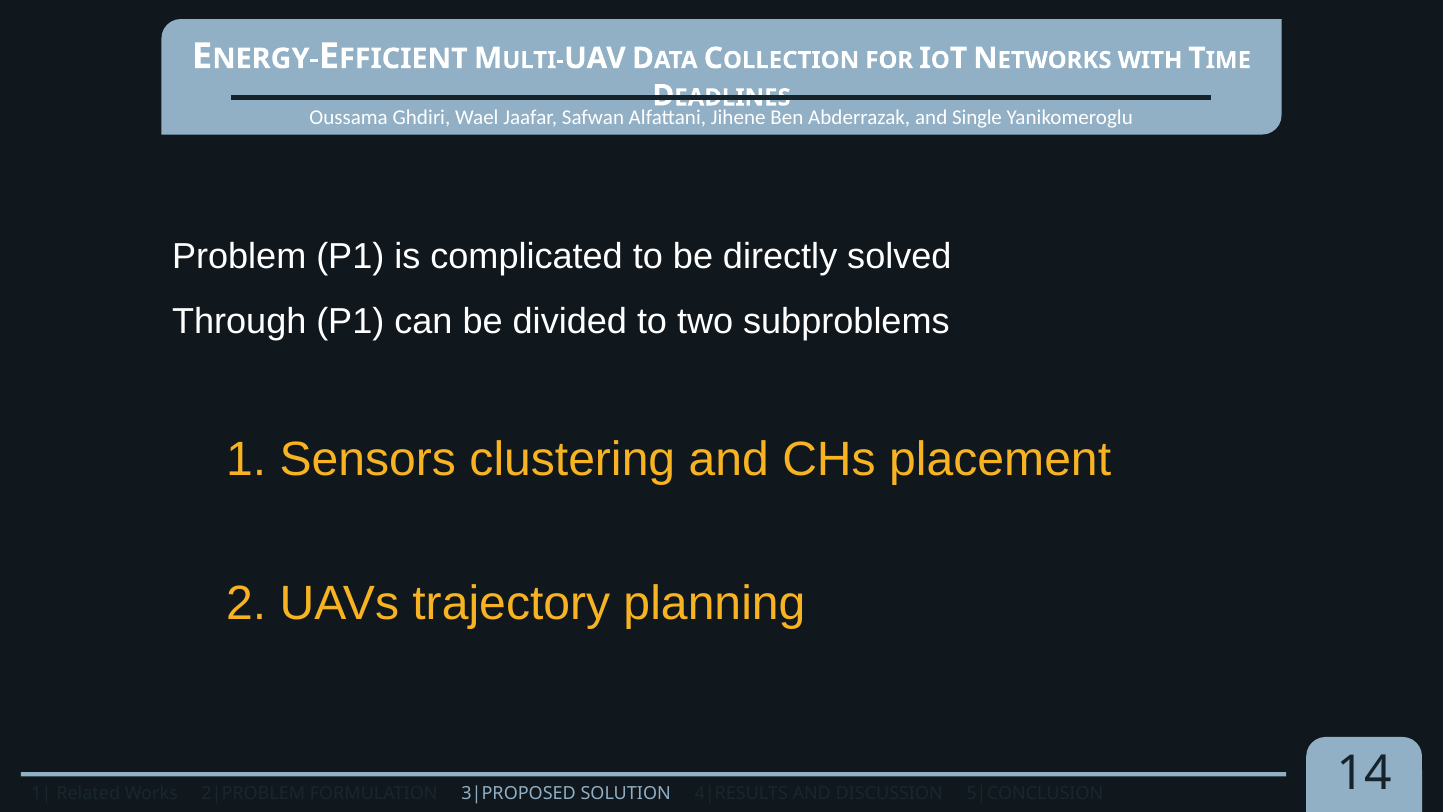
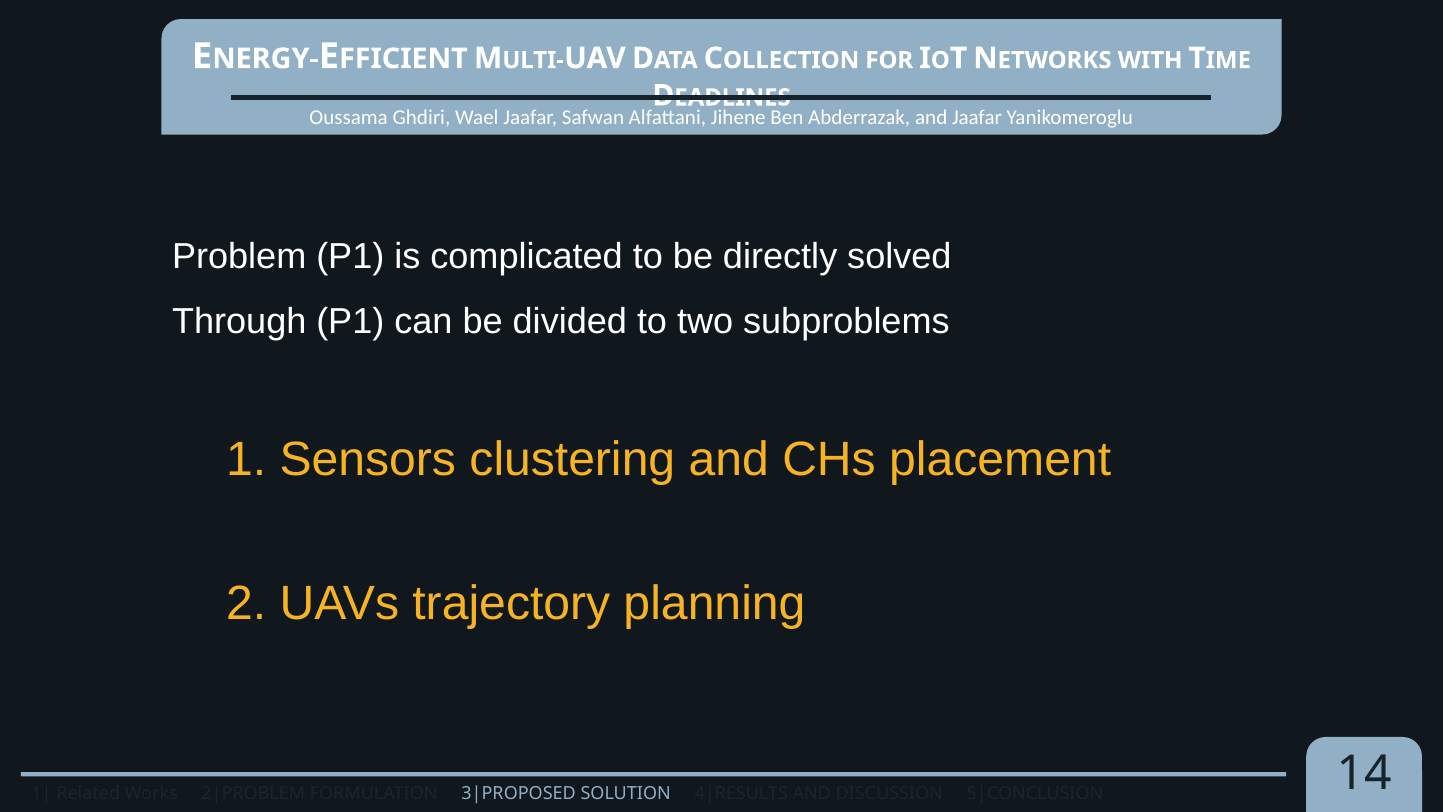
and Single: Single -> Jaafar (977, 117)
